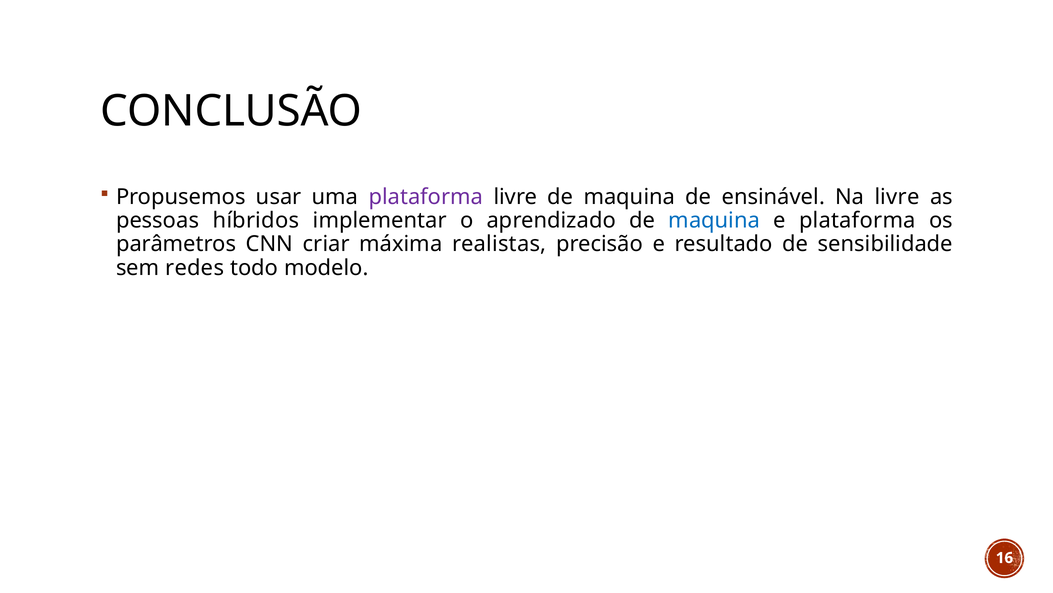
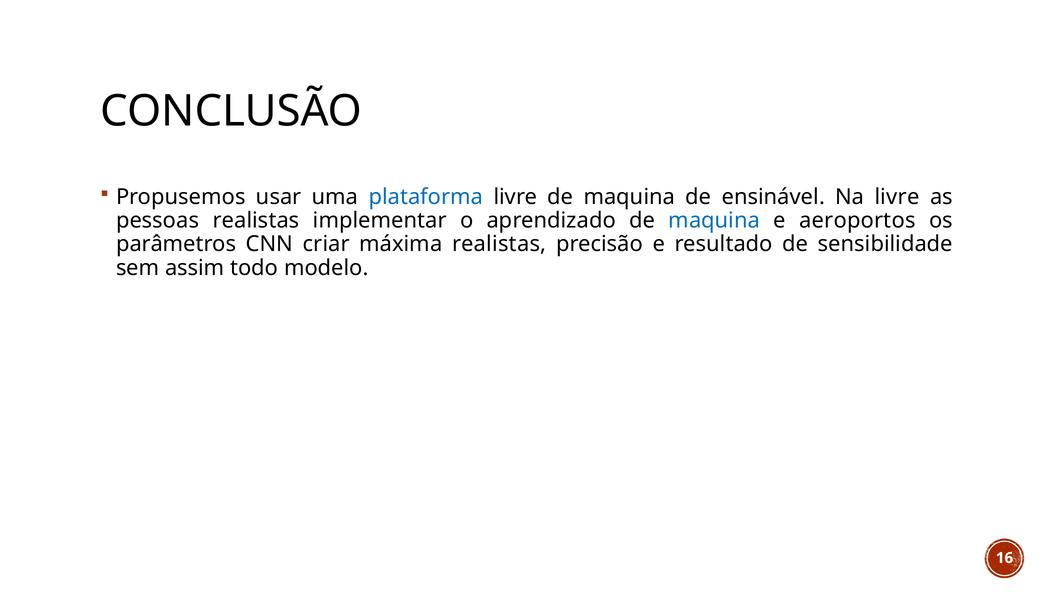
plataforma colour: purple -> blue (426, 197)
pessoas híbridos: híbridos -> realistas (256, 220)
e plataforma: plataforma -> aeroportos (857, 220)
redes: redes -> assim (195, 268)
